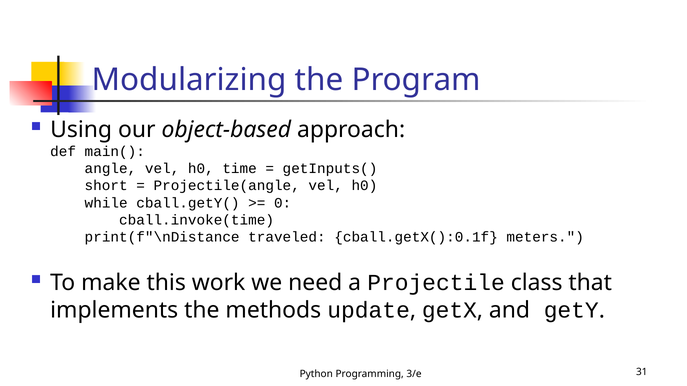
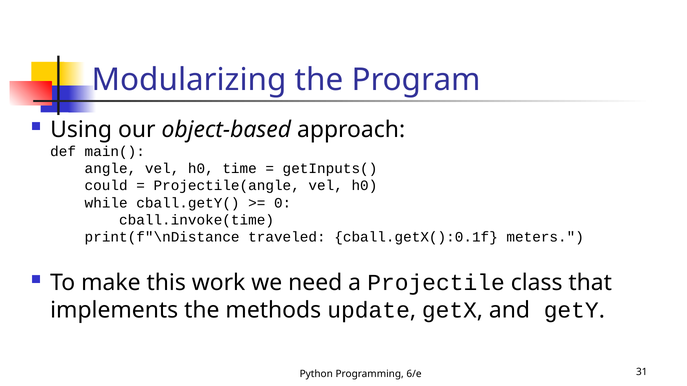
short: short -> could (106, 186)
3/e: 3/e -> 6/e (414, 374)
